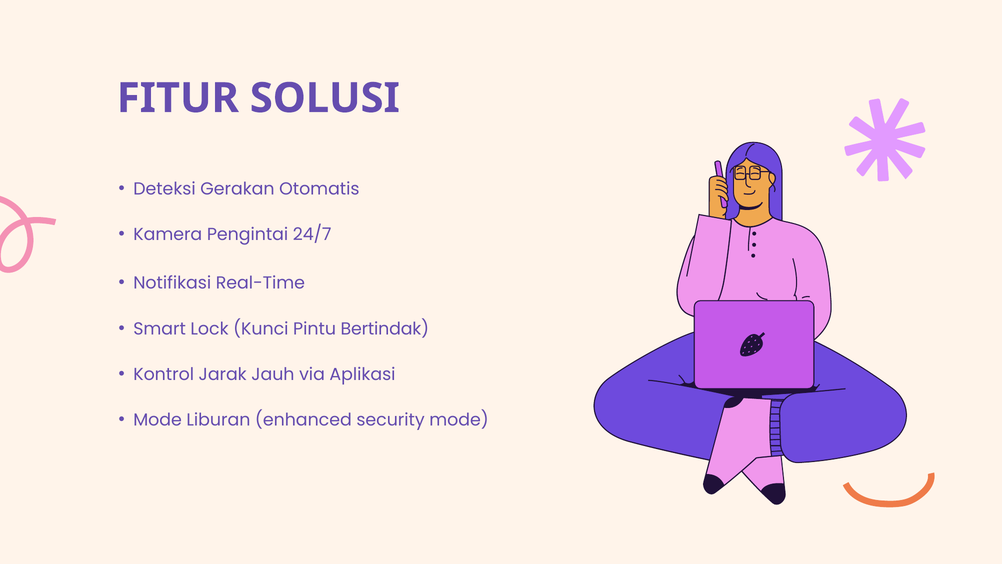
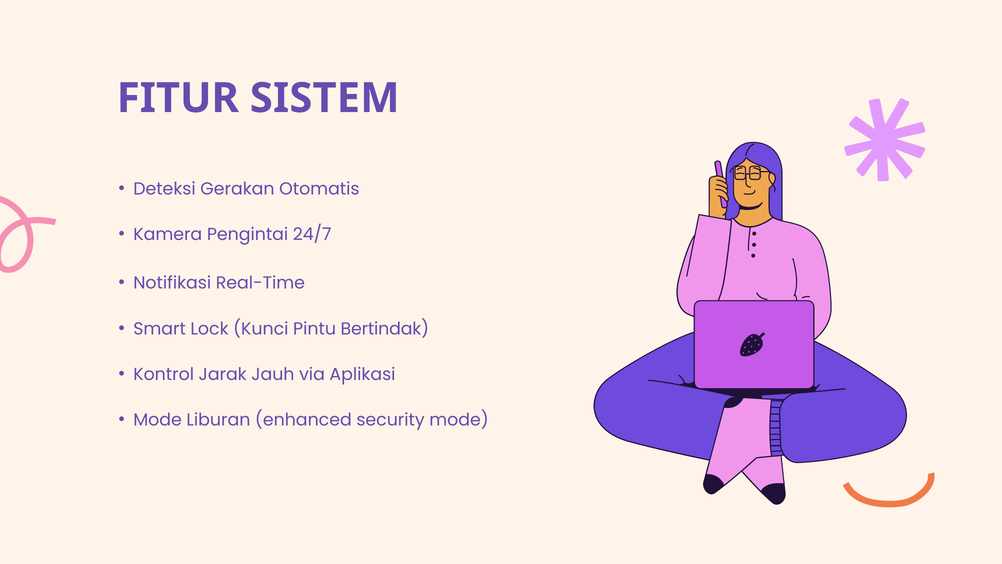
SOLUSI: SOLUSI -> SISTEM (325, 98)
